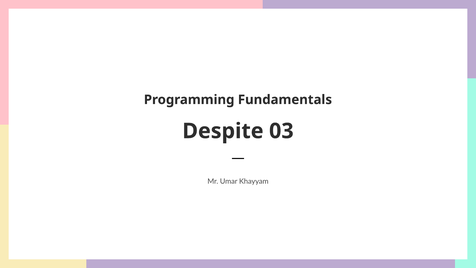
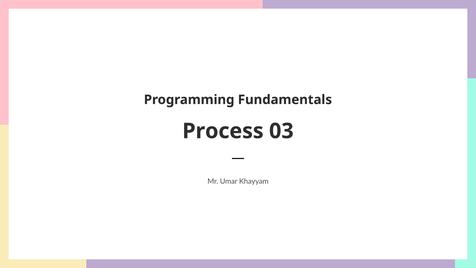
Despite: Despite -> Process (223, 131)
